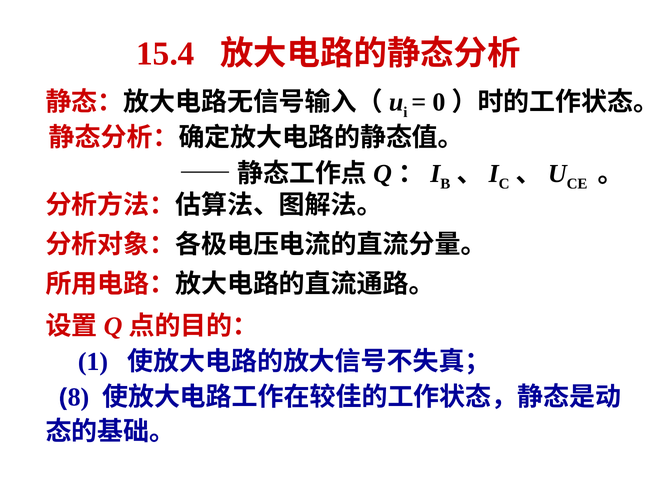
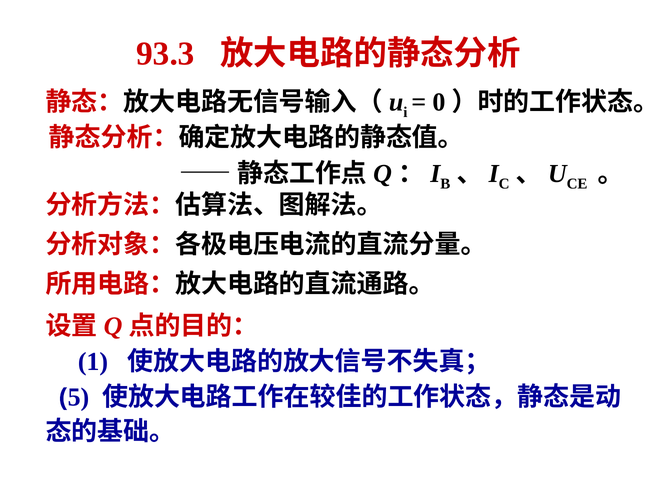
15.4: 15.4 -> 93.3 (165, 54)
8: 8 -> 5 (78, 397)
